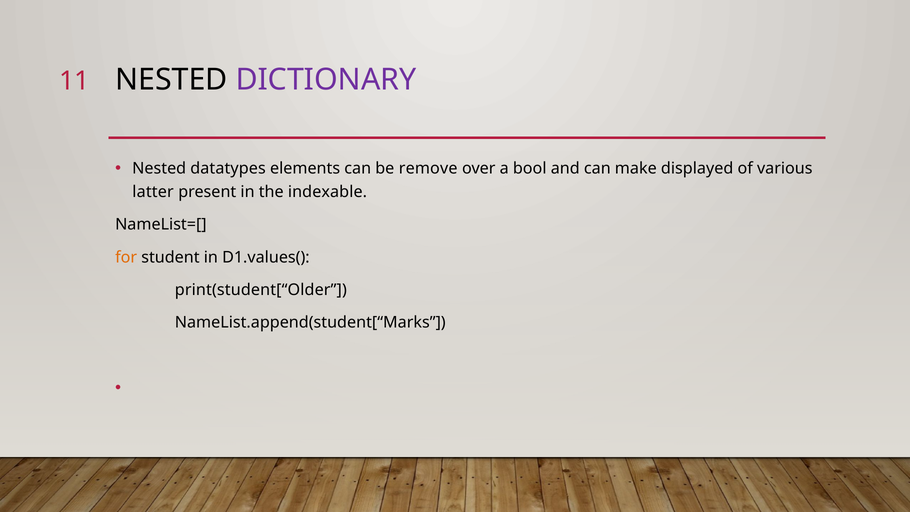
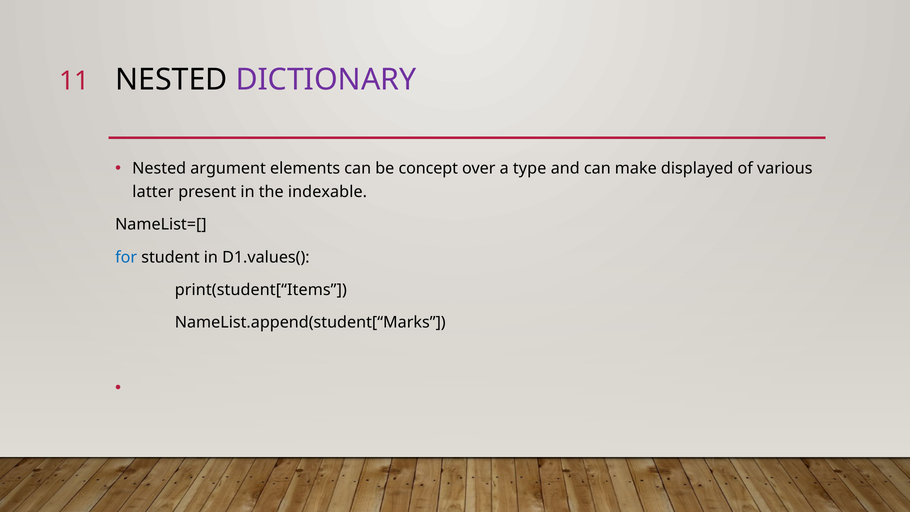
datatypes: datatypes -> argument (228, 169)
remove: remove -> concept (428, 169)
bool: bool -> type (530, 169)
for colour: orange -> blue (126, 257)
print(student[“Older: print(student[“Older -> print(student[“Items (261, 290)
